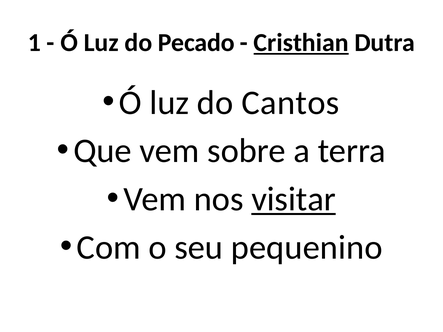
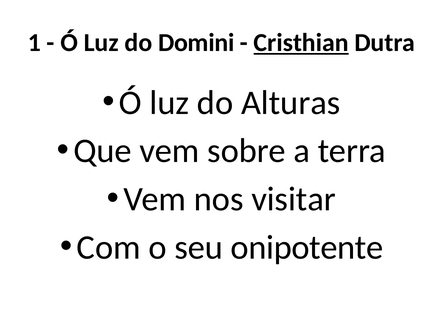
Pecado: Pecado -> Domini (196, 43)
Cantos: Cantos -> Alturas (291, 103)
visitar underline: present -> none (294, 199)
pequenino: pequenino -> onipotente (307, 248)
